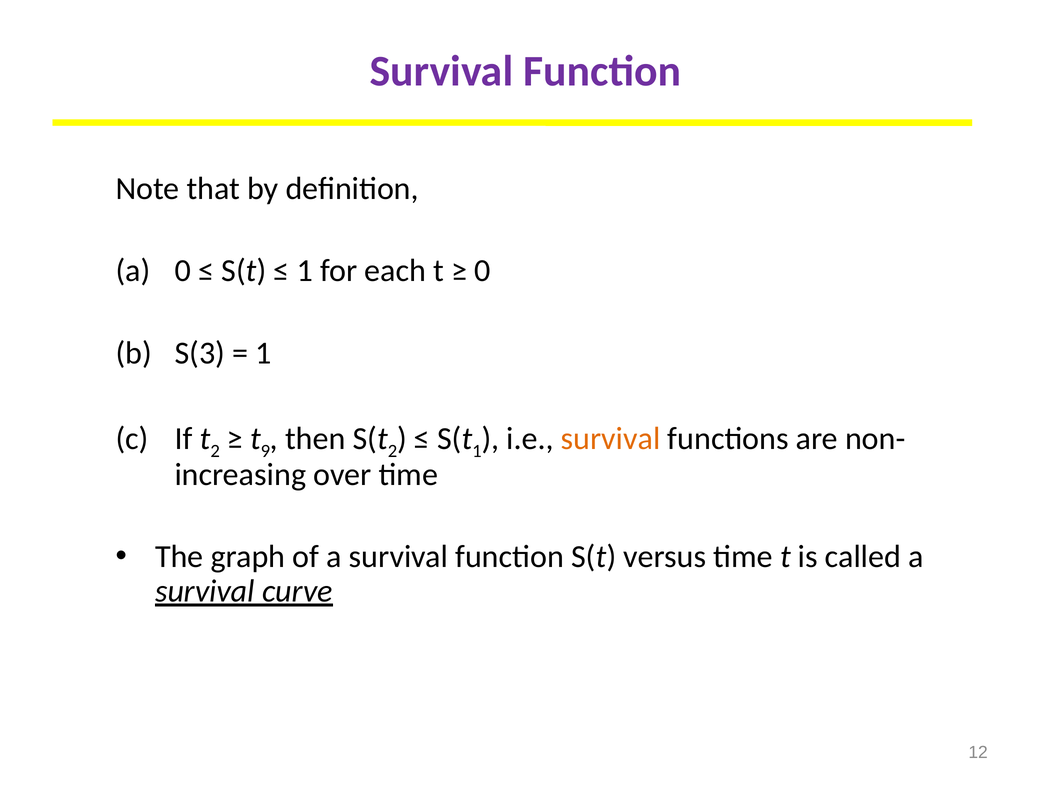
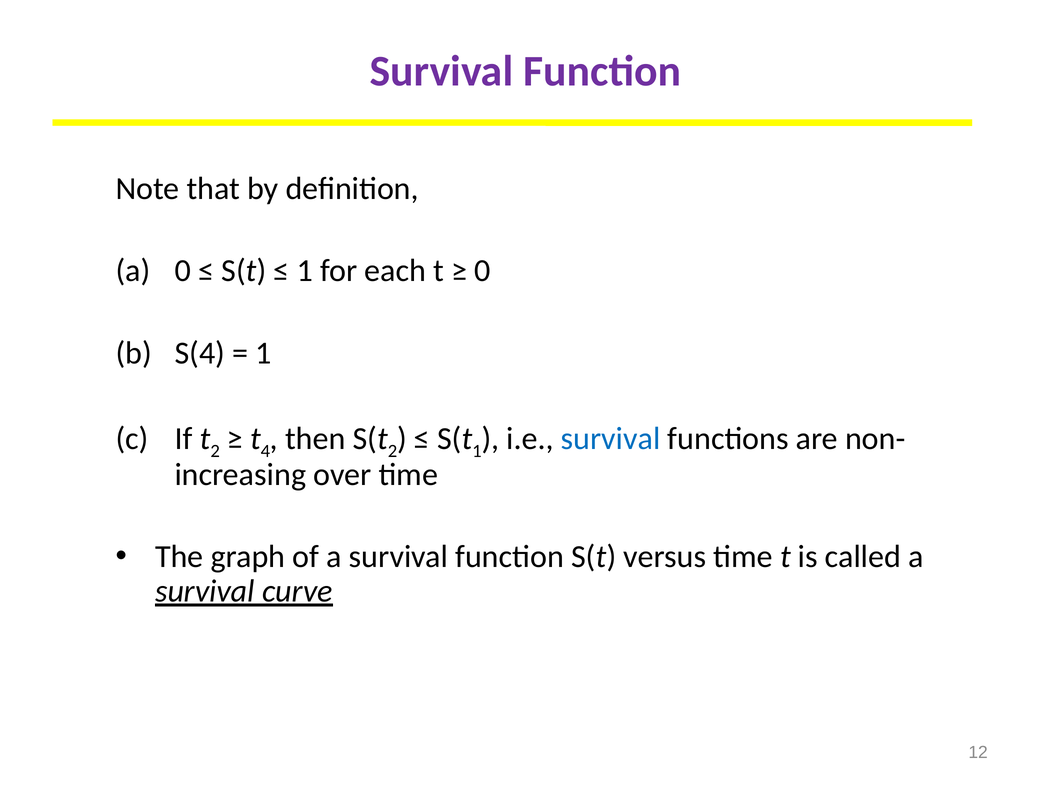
S(3: S(3 -> S(4 (200, 353)
9: 9 -> 4 (265, 451)
survival colour: orange -> blue (611, 439)
